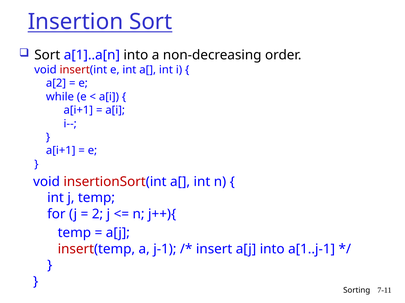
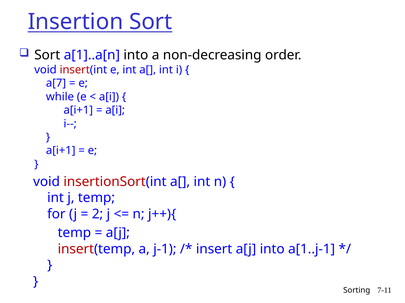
a[2: a[2 -> a[7 (56, 83)
